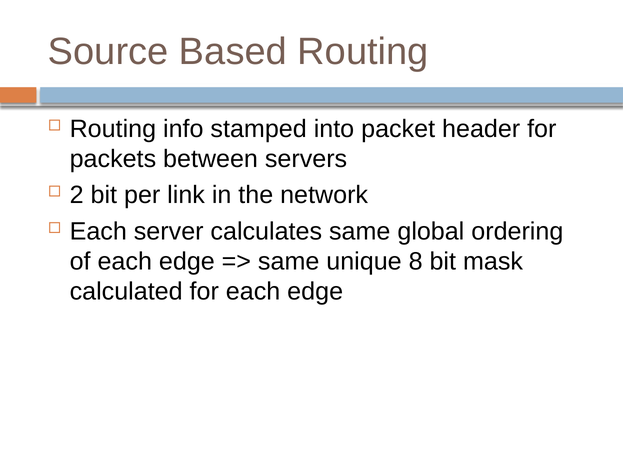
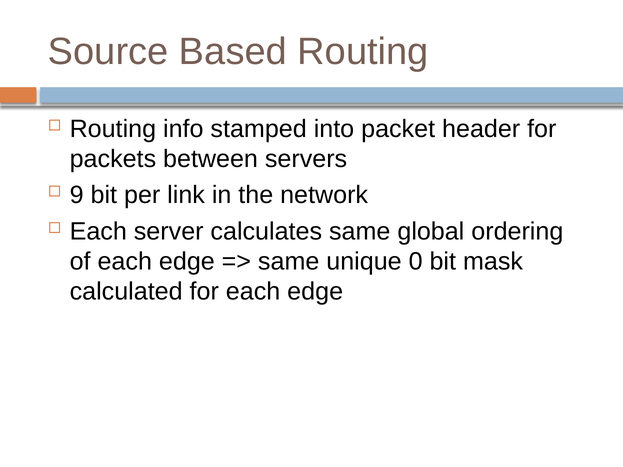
2: 2 -> 9 (77, 195)
8: 8 -> 0 (416, 261)
